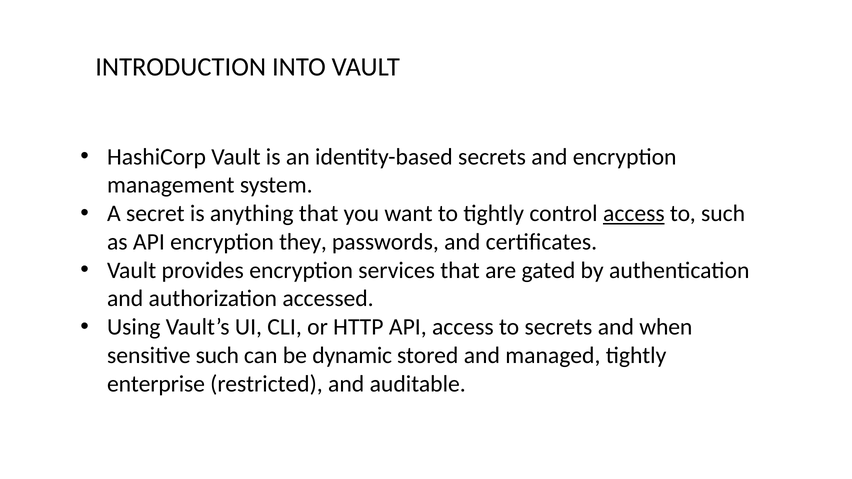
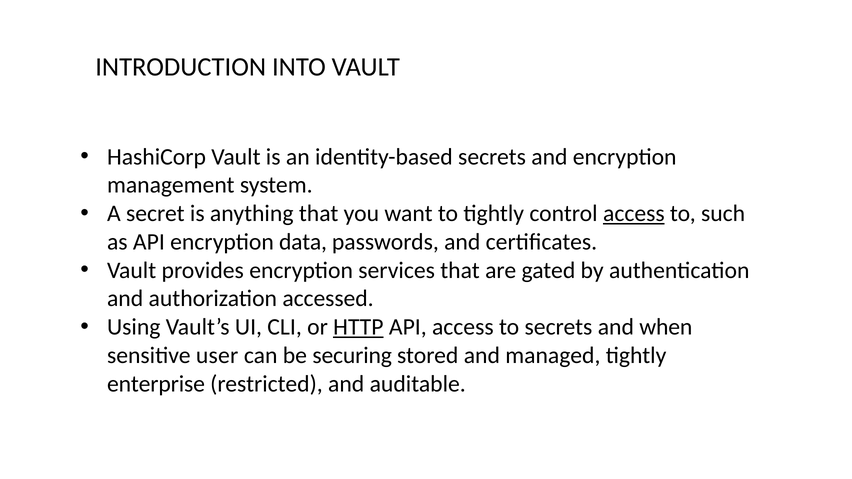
they: they -> data (303, 242)
HTTP underline: none -> present (358, 327)
sensitive such: such -> user (217, 356)
dynamic: dynamic -> securing (352, 356)
